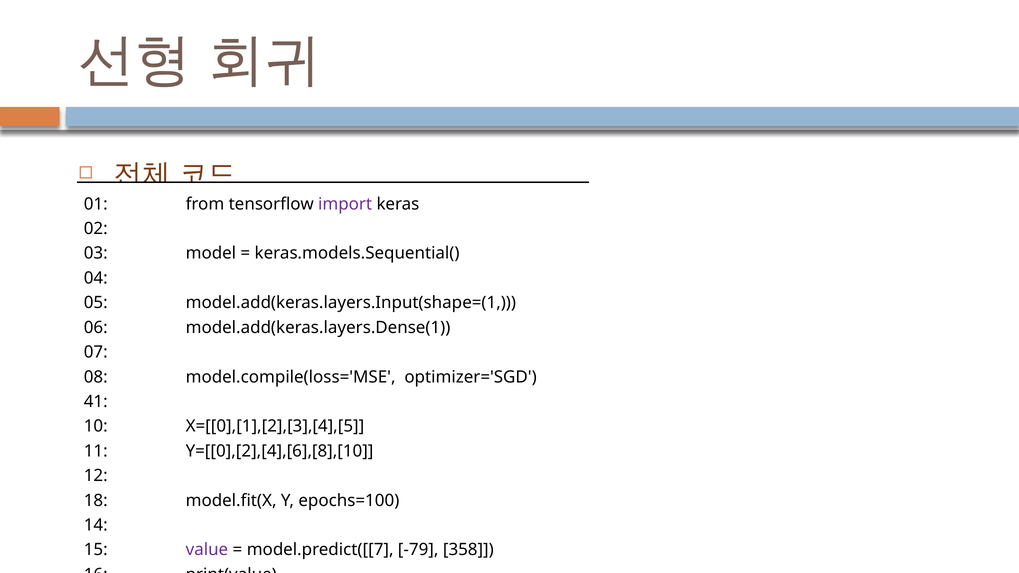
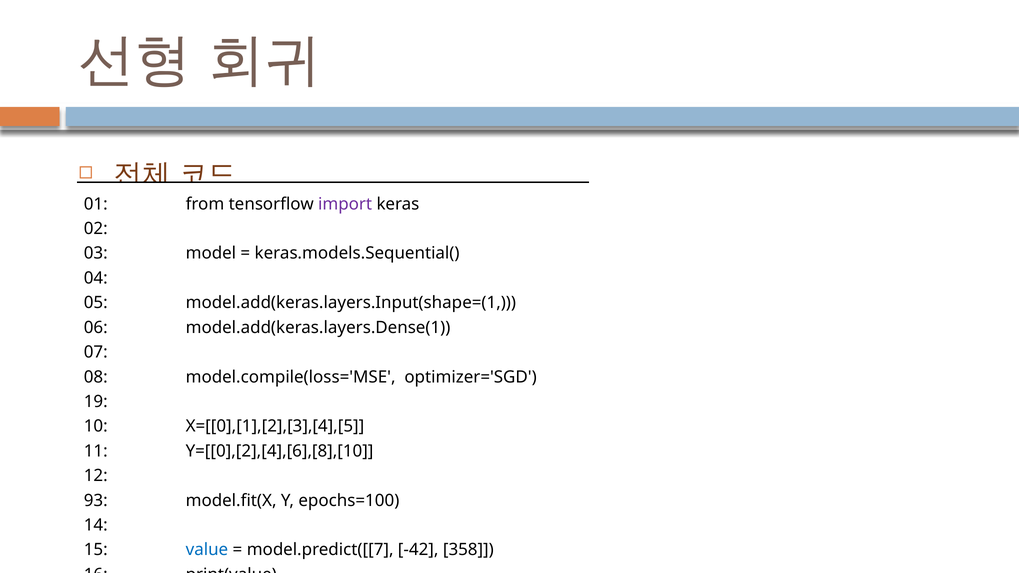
41: 41 -> 19 (96, 402)
18: 18 -> 93 (96, 501)
value colour: purple -> blue (207, 550)
-79: -79 -> -42 (418, 550)
